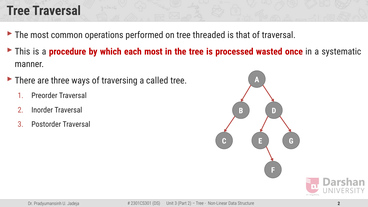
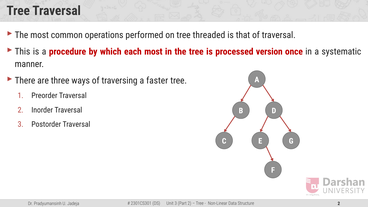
wasted: wasted -> version (269, 52)
called: called -> faster (157, 81)
